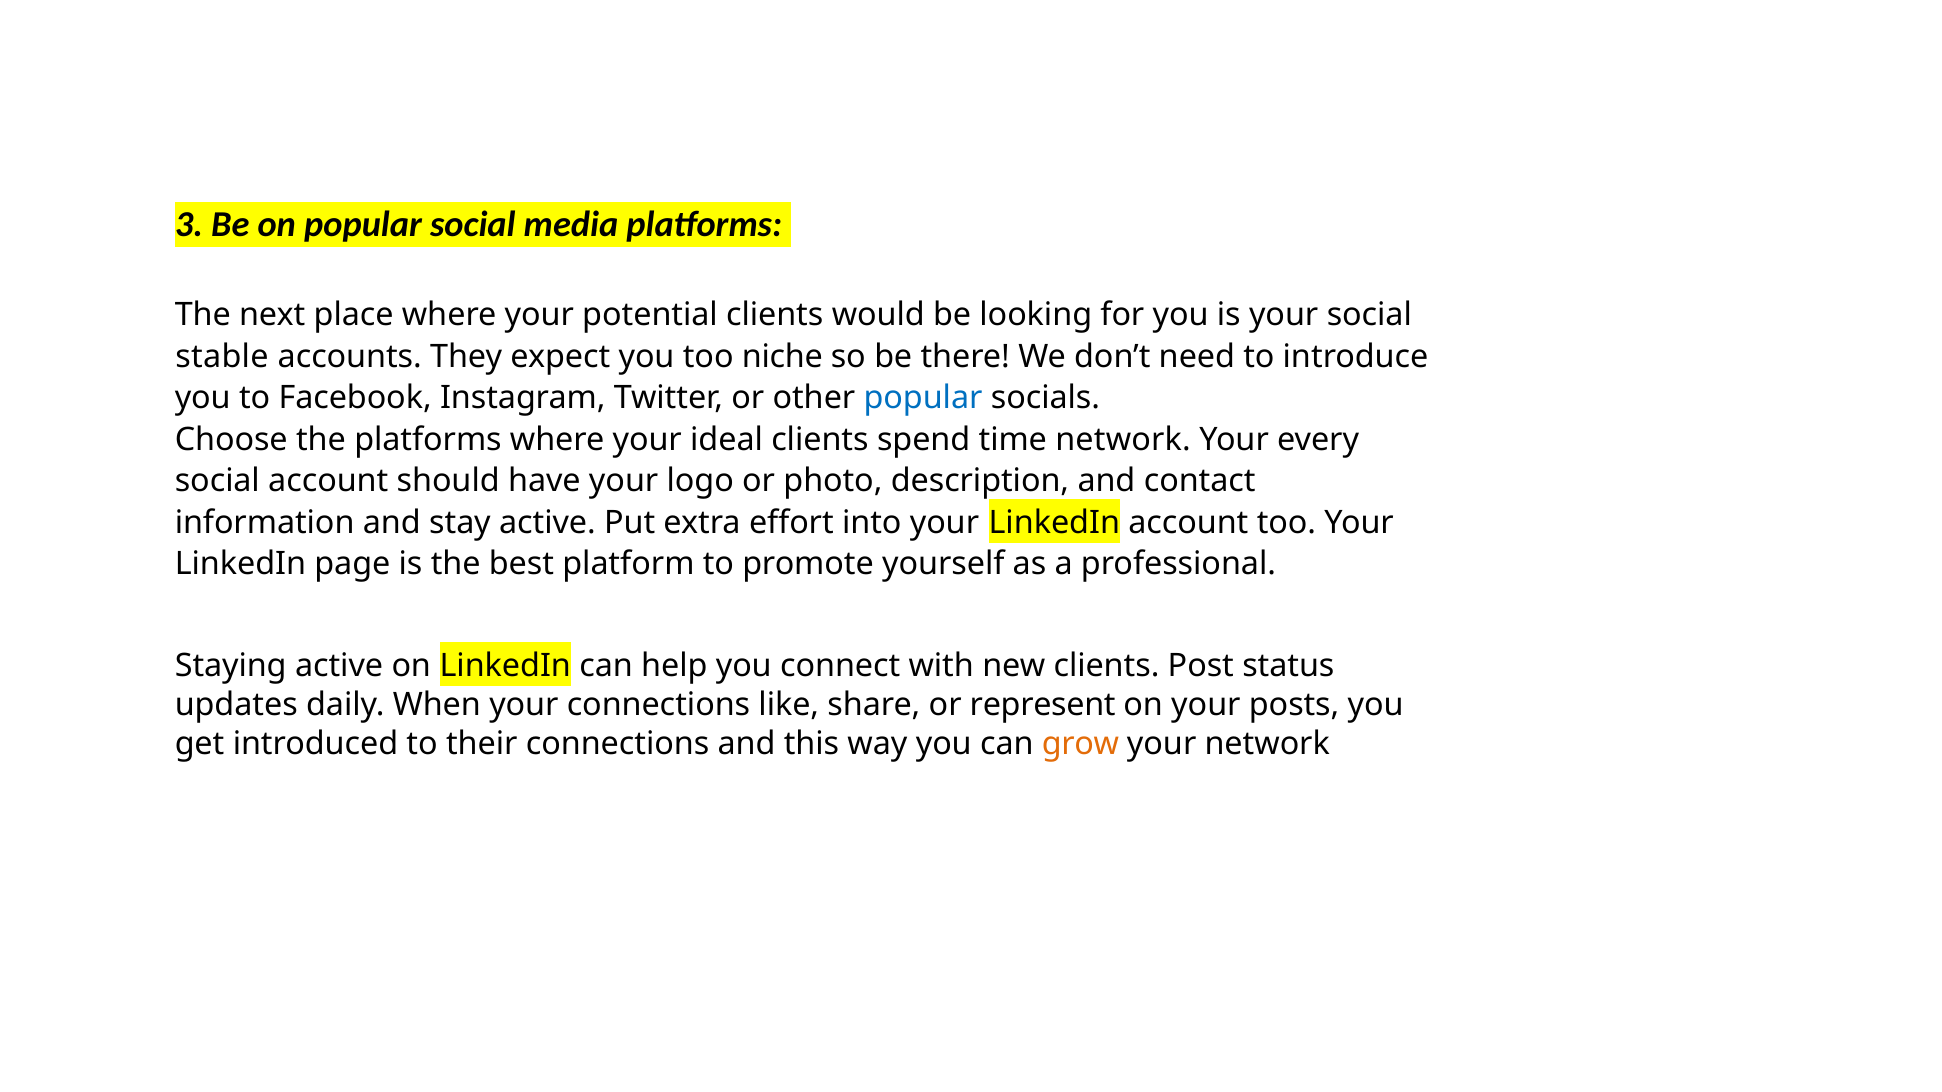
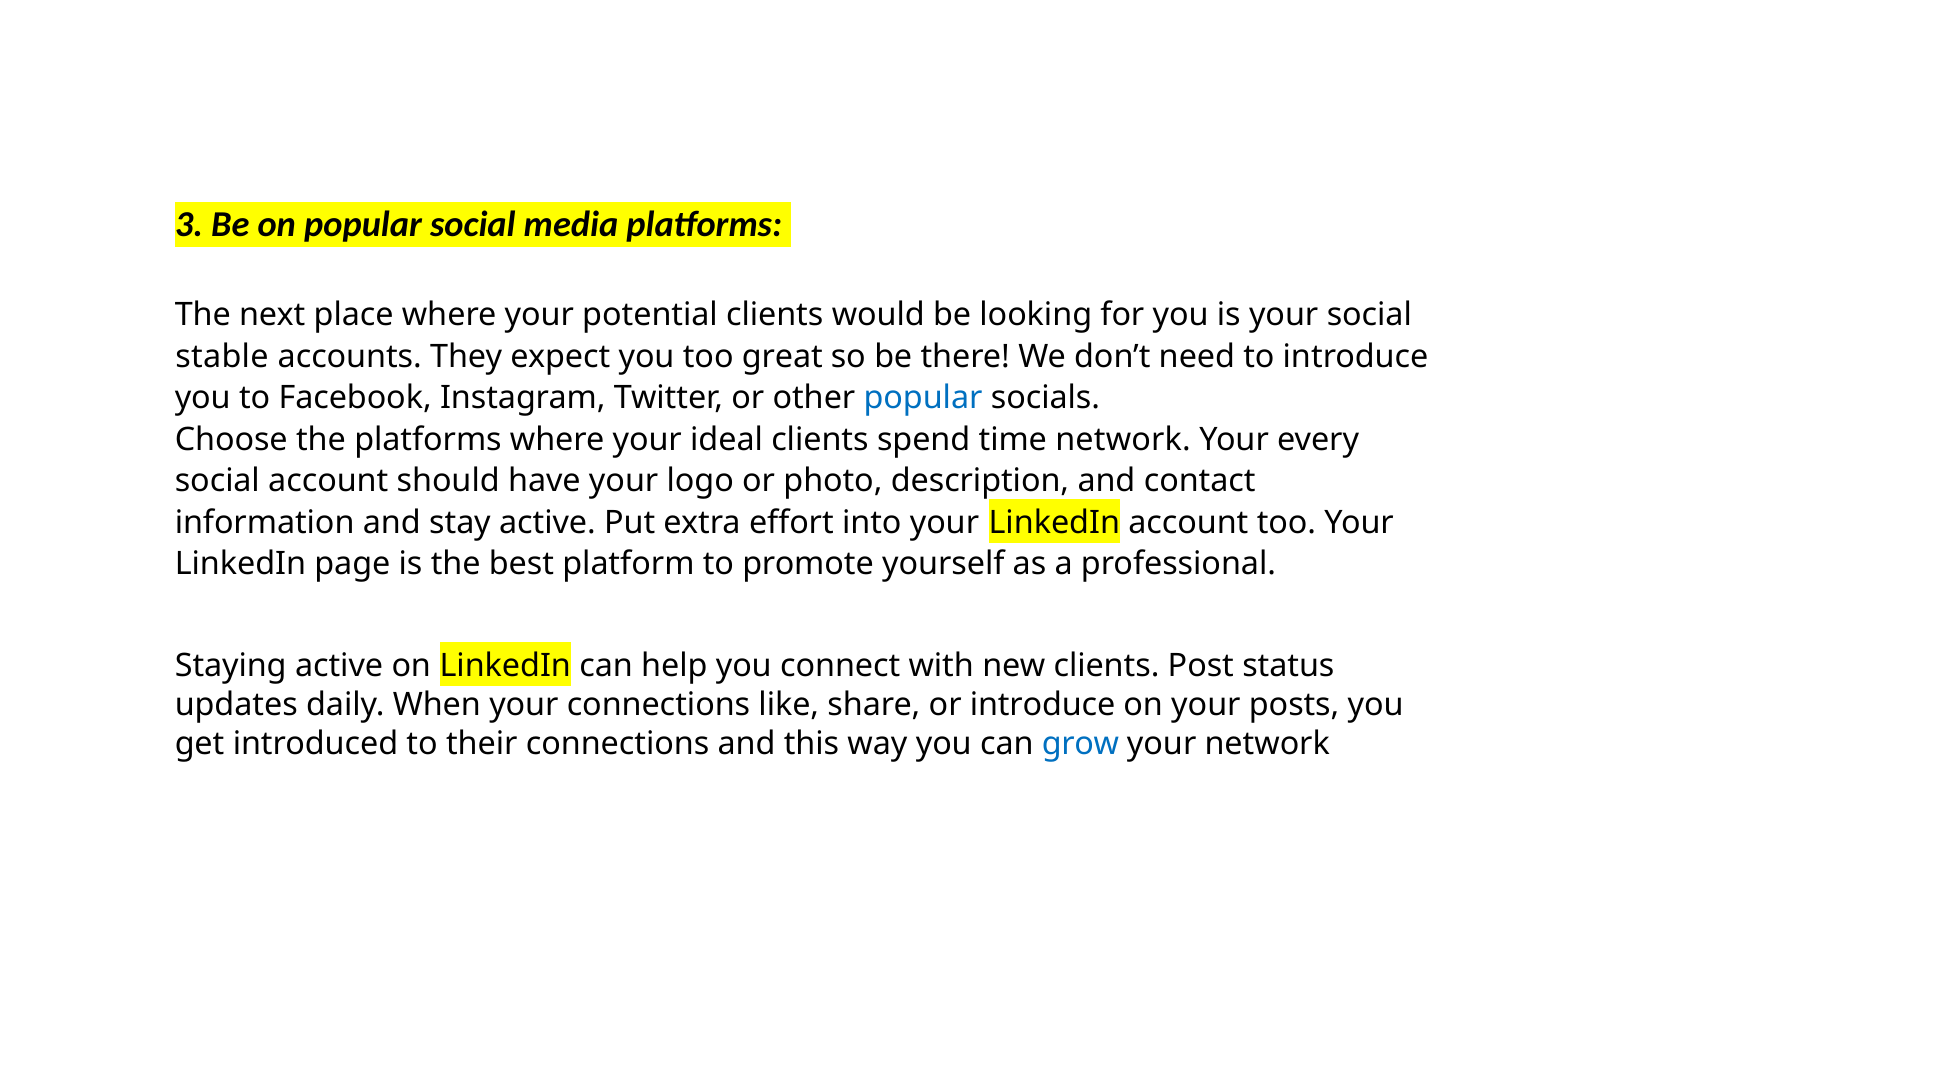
niche: niche -> great (782, 357)
or represent: represent -> introduce (1043, 705)
grow colour: orange -> blue (1080, 744)
